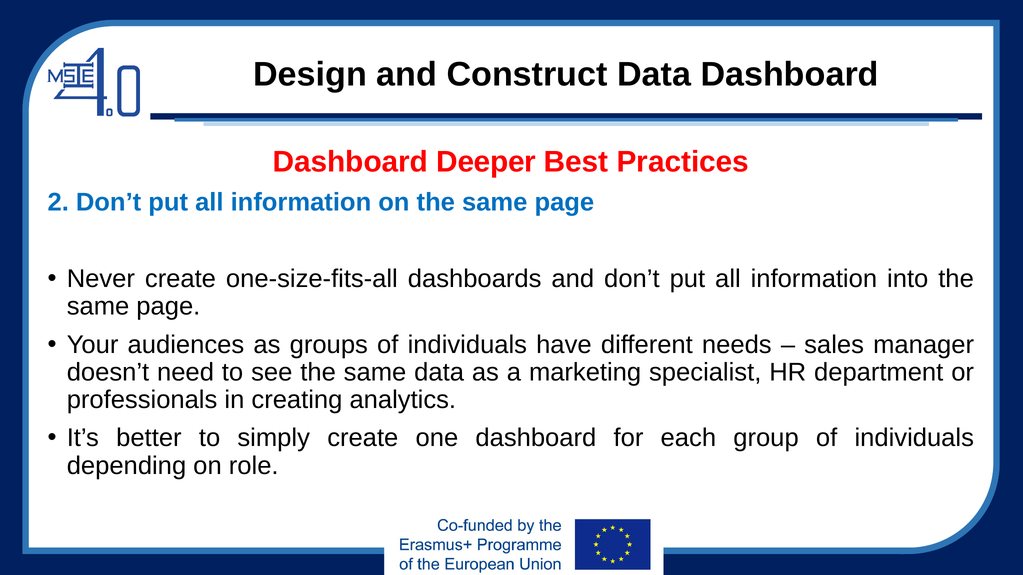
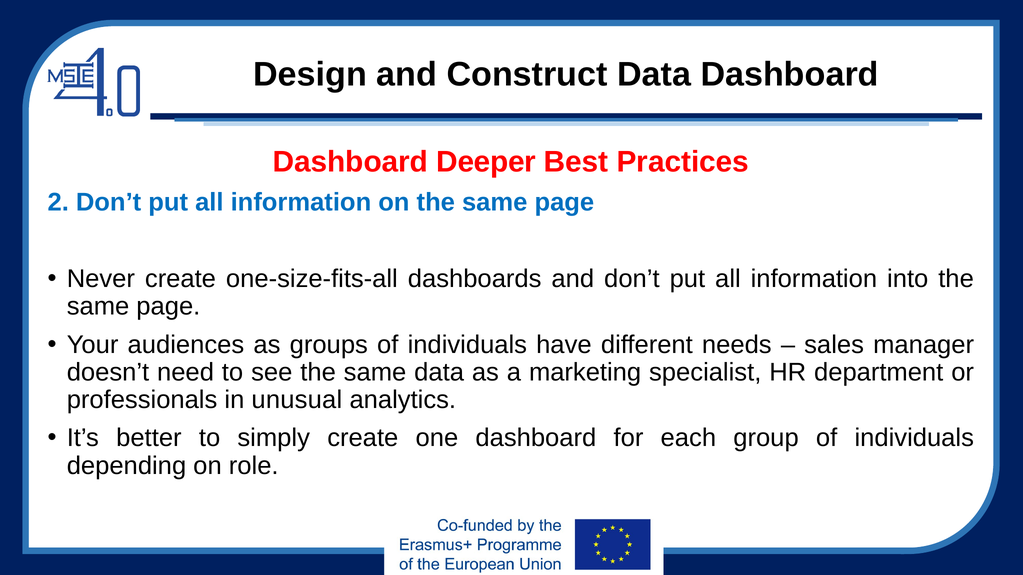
creating: creating -> unusual (297, 400)
